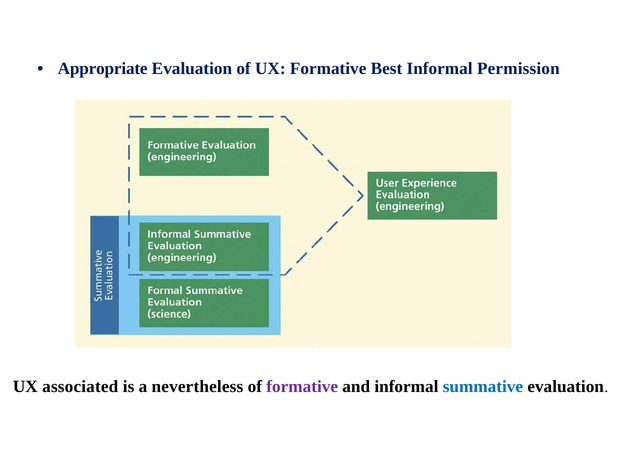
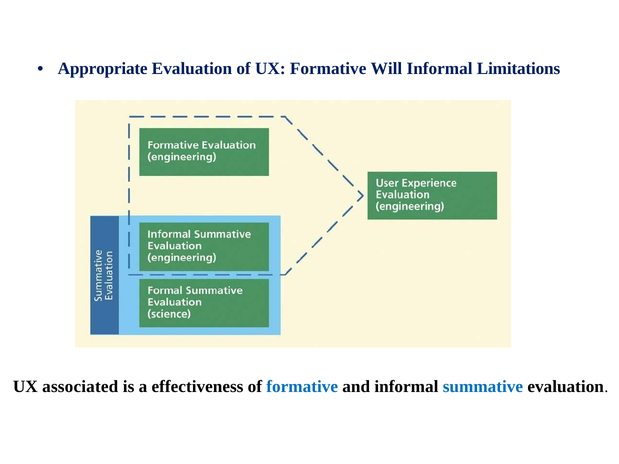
Best: Best -> Will (386, 69)
Permission: Permission -> Limitations (519, 69)
nevertheless: nevertheless -> effectiveness (198, 387)
formative colour: purple -> blue (302, 387)
